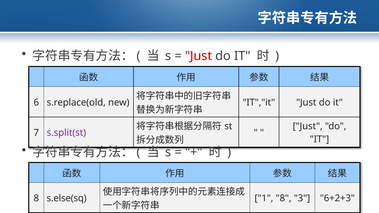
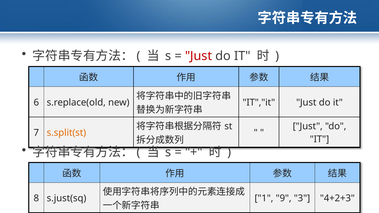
s.split(st colour: purple -> orange (66, 133)
s.else(sq: s.else(sq -> s.just(sq (67, 198)
1 8: 8 -> 9 (284, 198)
6+2+3: 6+2+3 -> 4+2+3 (337, 198)
